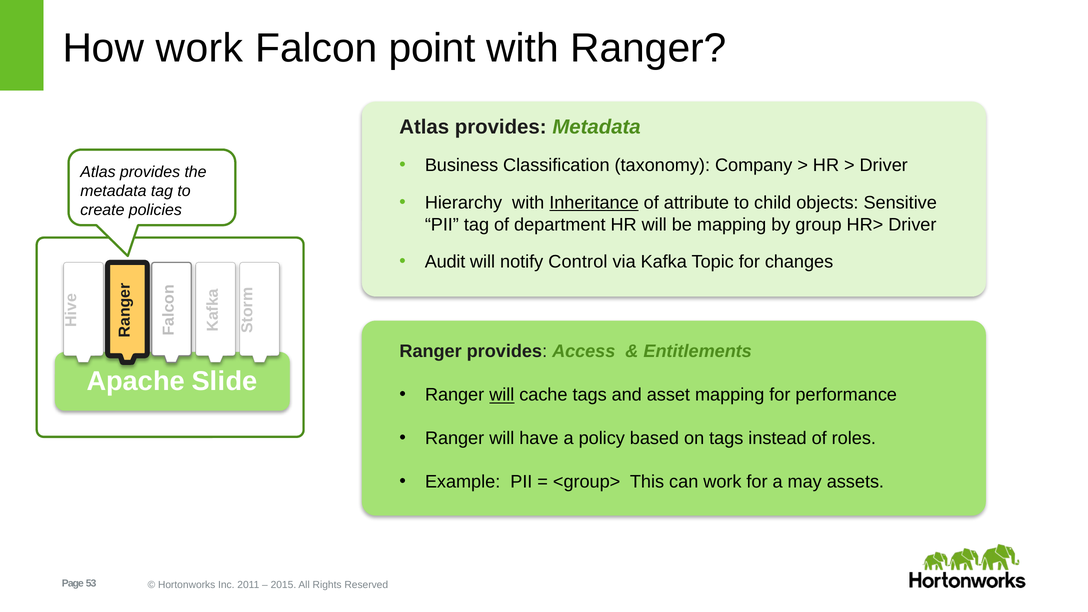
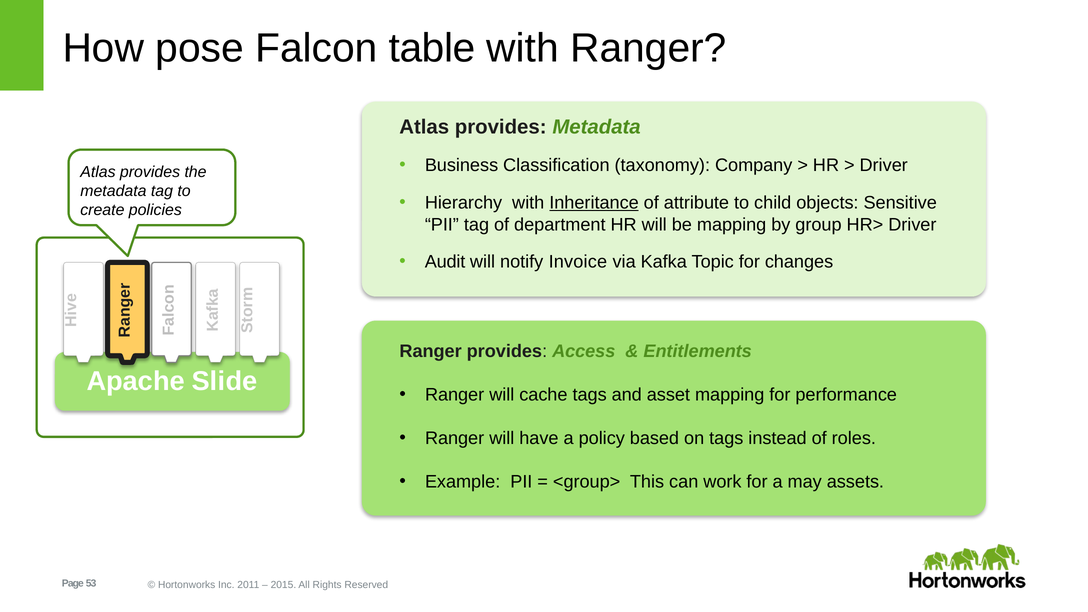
How work: work -> pose (200, 48)
point: point -> table (432, 48)
Control: Control -> Invoice (578, 262)
will underline: present -> none (502, 395)
